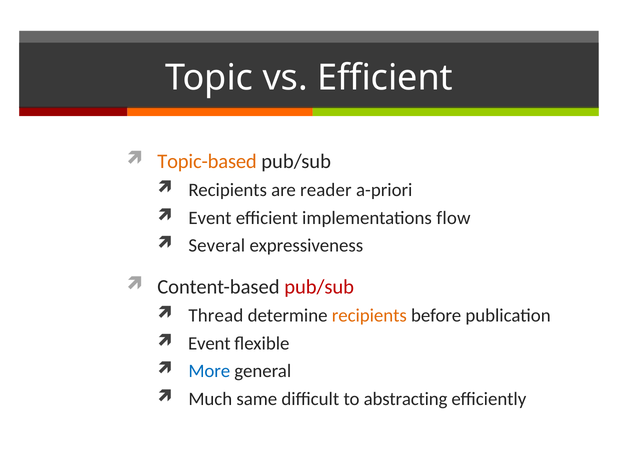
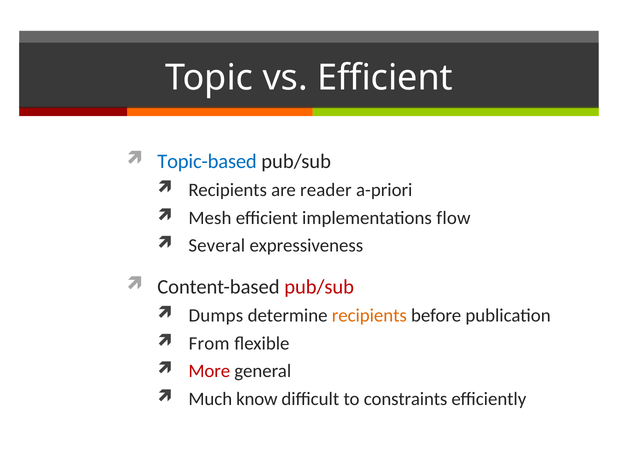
Topic-based colour: orange -> blue (207, 161)
Event: Event -> Mesh (210, 218)
Thread: Thread -> Dumps (216, 315)
Event: Event -> From (209, 343)
More colour: blue -> red (209, 371)
same: same -> know (257, 399)
abstracting: abstracting -> constraints (406, 399)
